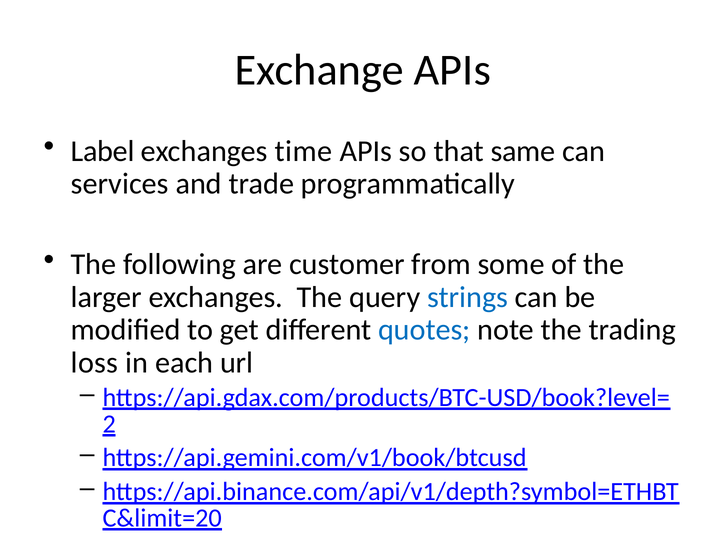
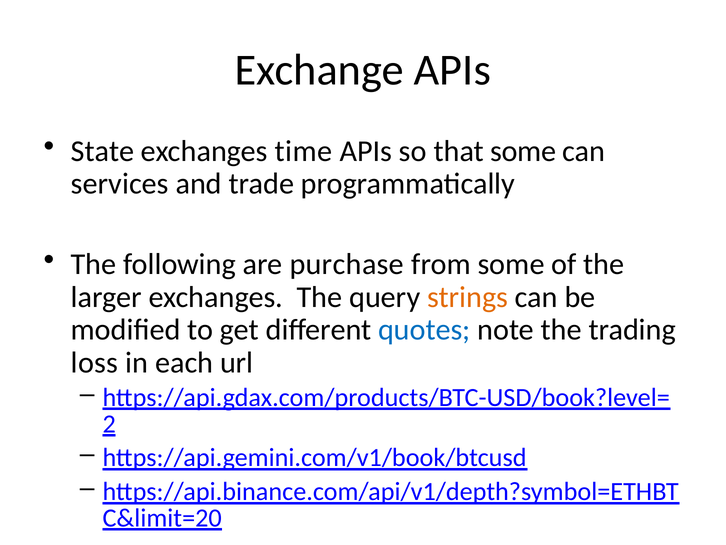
Label: Label -> State (102, 151)
that same: same -> some (523, 151)
customer: customer -> purchase (347, 264)
strings colour: blue -> orange (468, 297)
